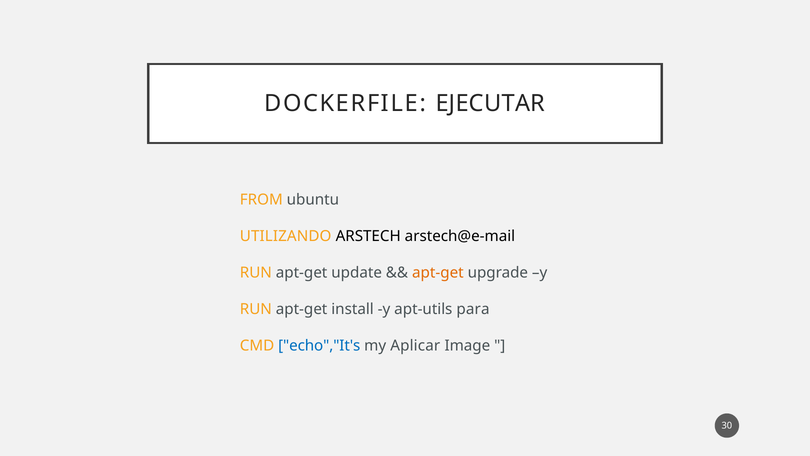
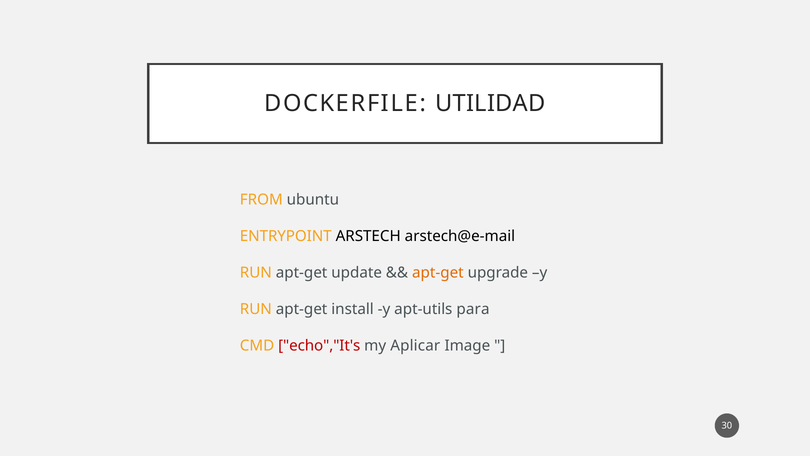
EJECUTAR: EJECUTAR -> UTILIDAD (490, 103)
UTILIZANDO: UTILIZANDO -> ENTRYPOINT (286, 236)
echo","It's colour: blue -> red (319, 345)
